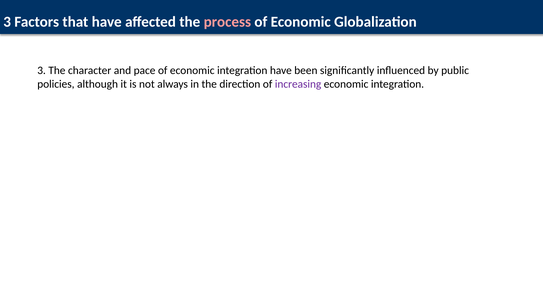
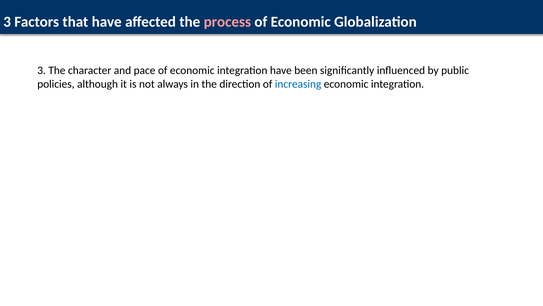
increasing colour: purple -> blue (298, 84)
